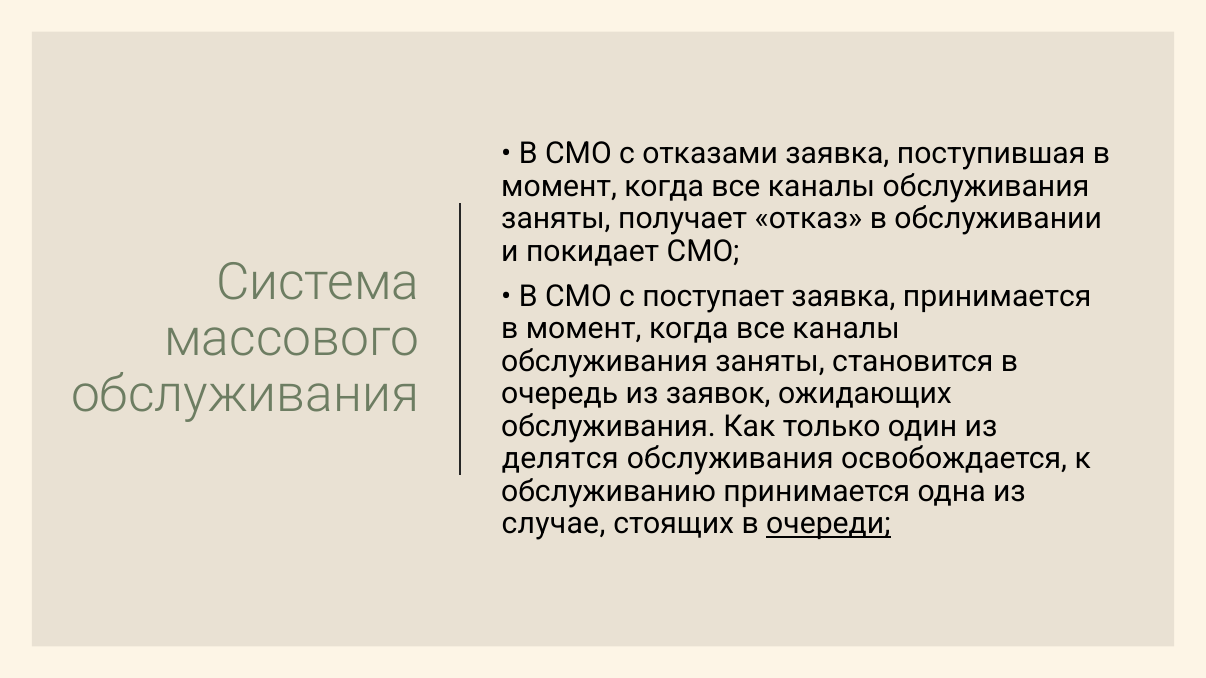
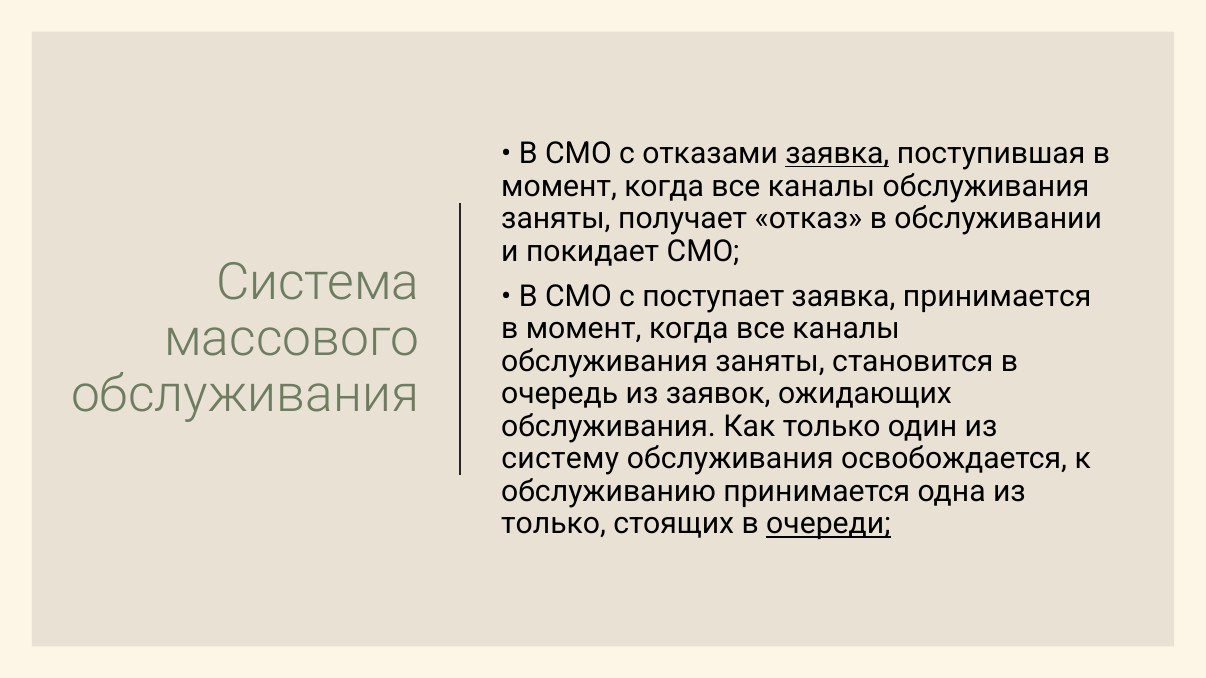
заявка underline: none -> present (837, 154)
делятся: делятся -> систему (560, 459)
случае: случае -> только (554, 524)
